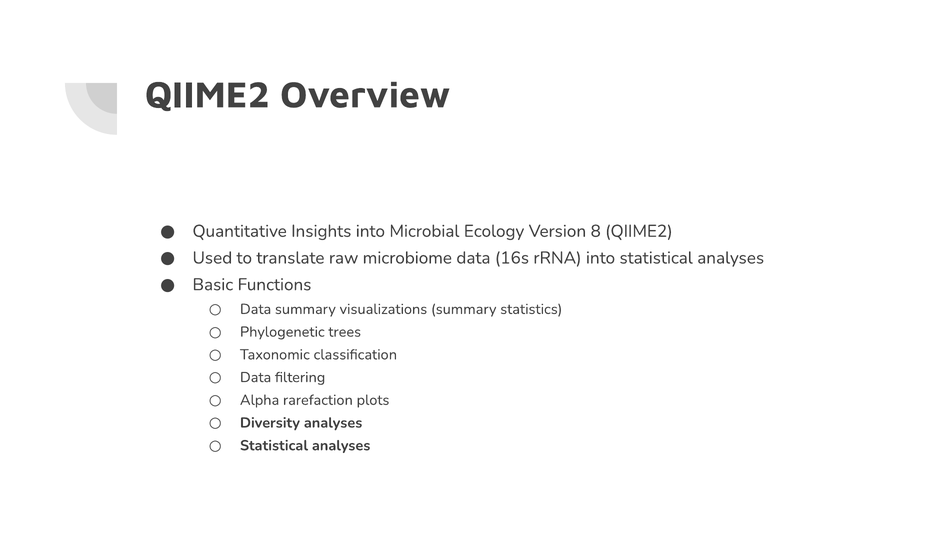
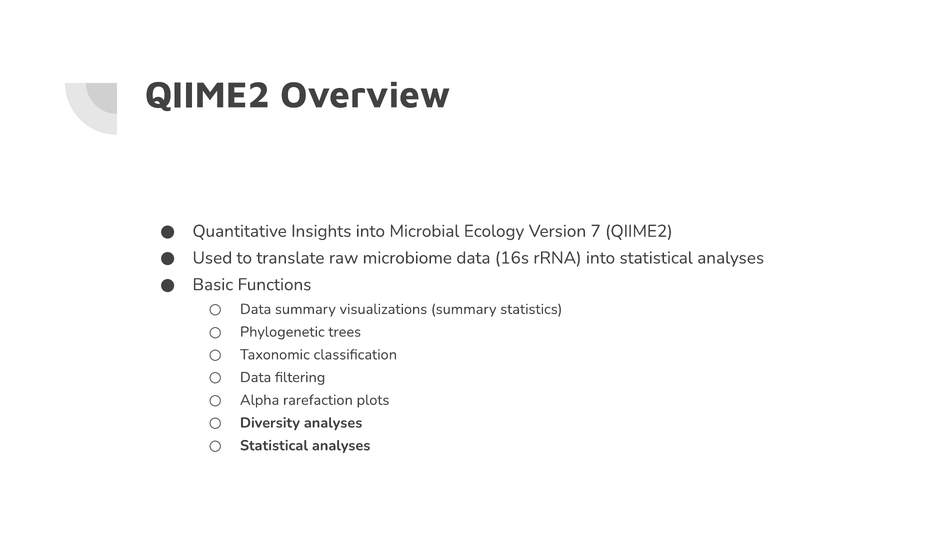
8: 8 -> 7 (596, 231)
